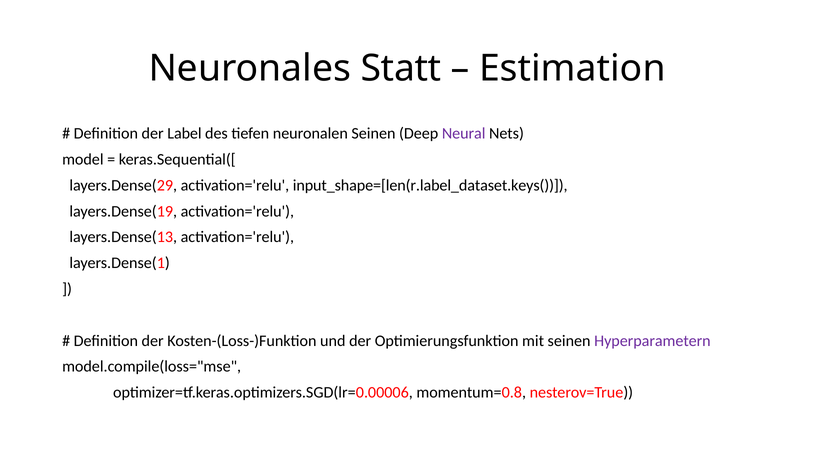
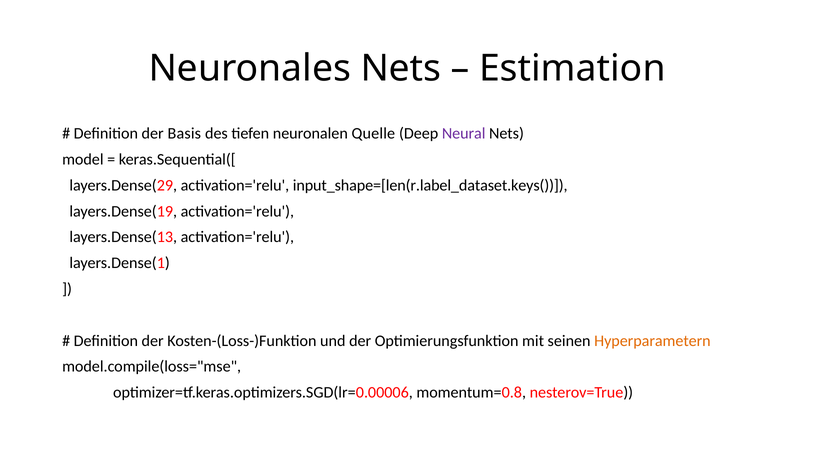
Neuronales Statt: Statt -> Nets (401, 68)
Label: Label -> Basis (184, 134)
neuronalen Seinen: Seinen -> Quelle (373, 134)
Hyperparametern colour: purple -> orange (652, 341)
